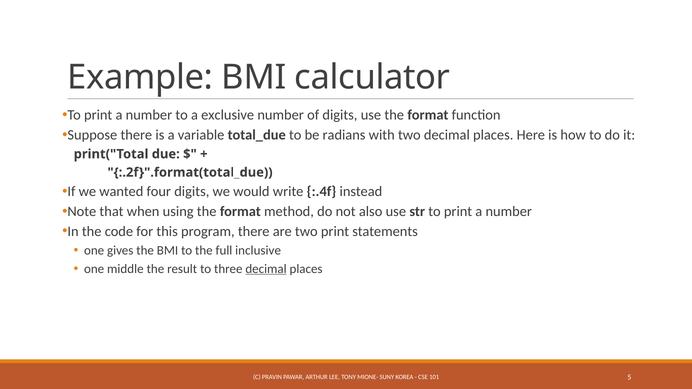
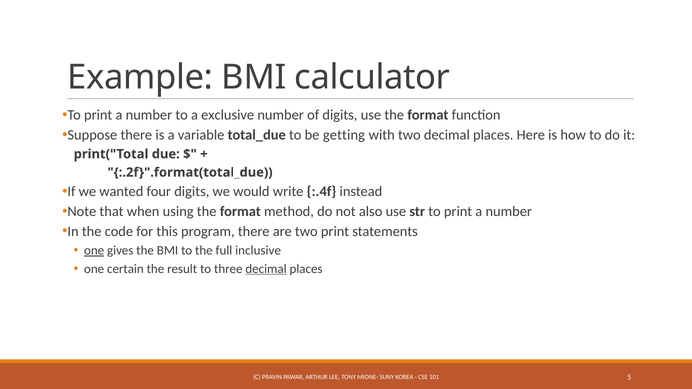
radians: radians -> getting (344, 135)
one underline: none -> present (94, 251)
middle: middle -> certain (125, 269)
